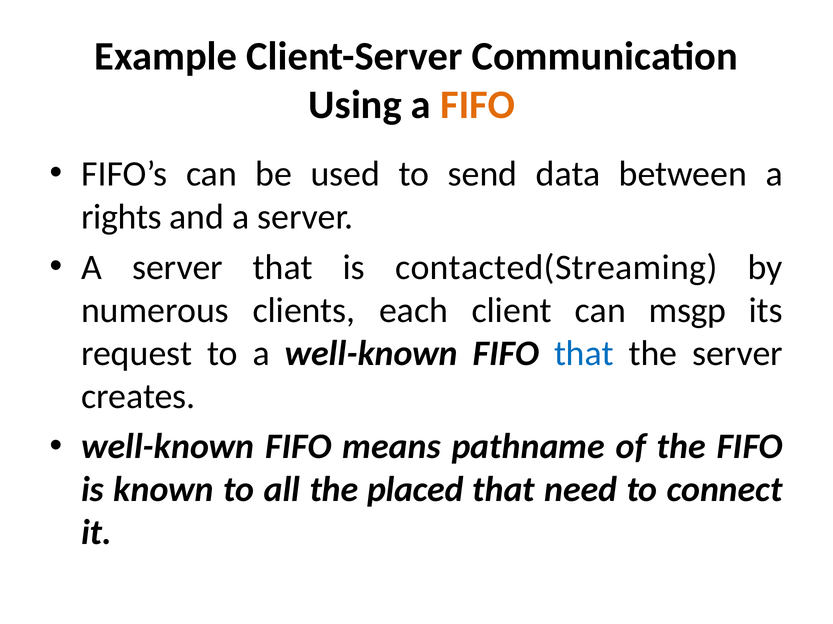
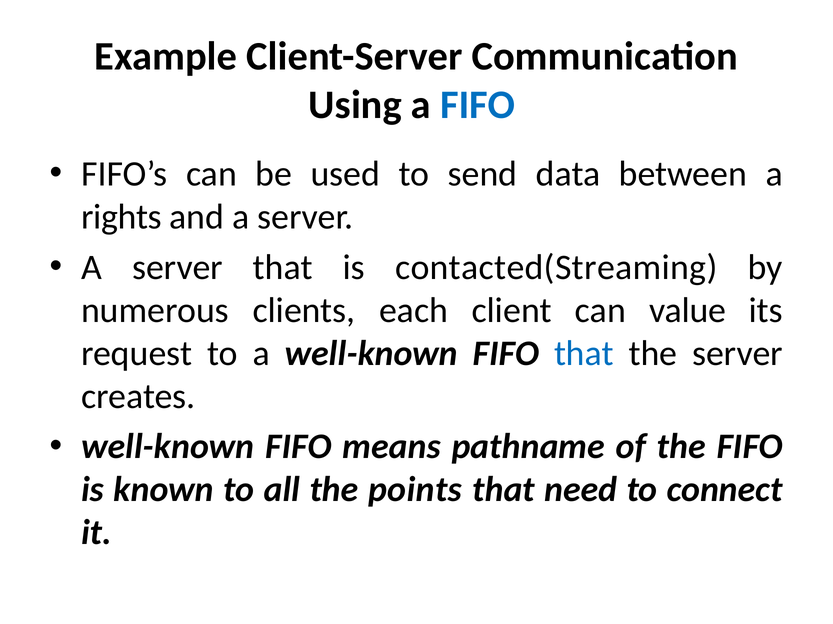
FIFO colour: orange -> blue (478, 105)
msgp: msgp -> value (687, 311)
placed: placed -> points (415, 490)
